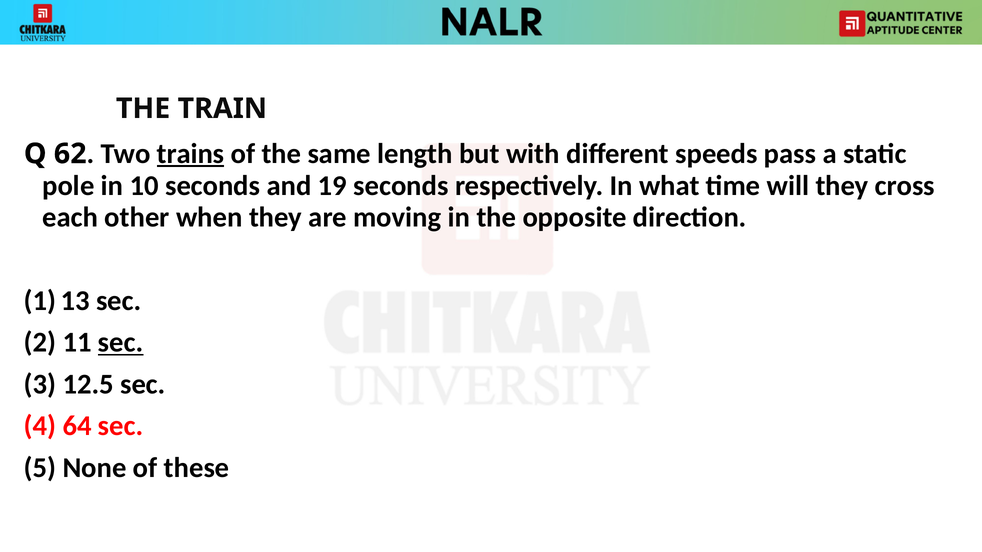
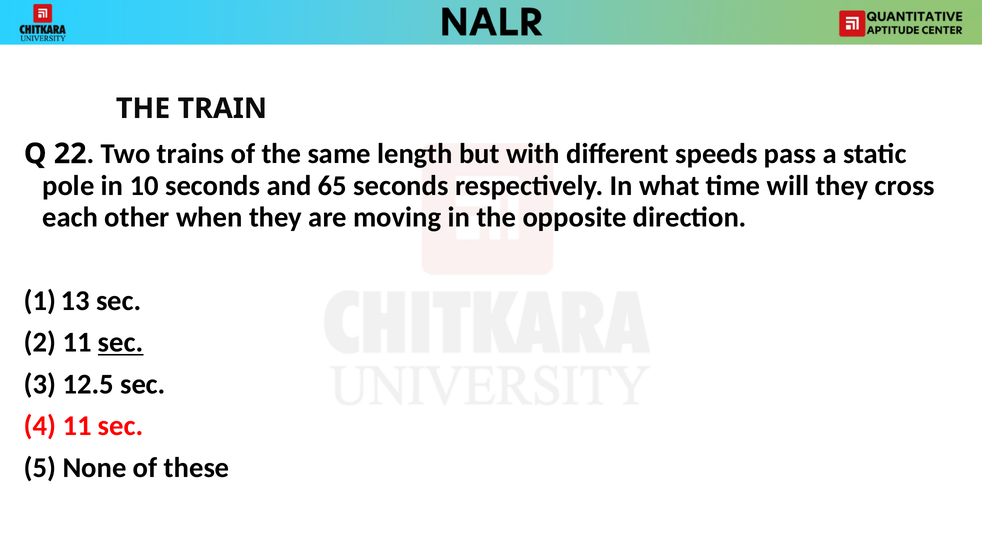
62: 62 -> 22 (70, 154)
trains underline: present -> none (191, 154)
19: 19 -> 65 (332, 186)
4 64: 64 -> 11 (77, 426)
